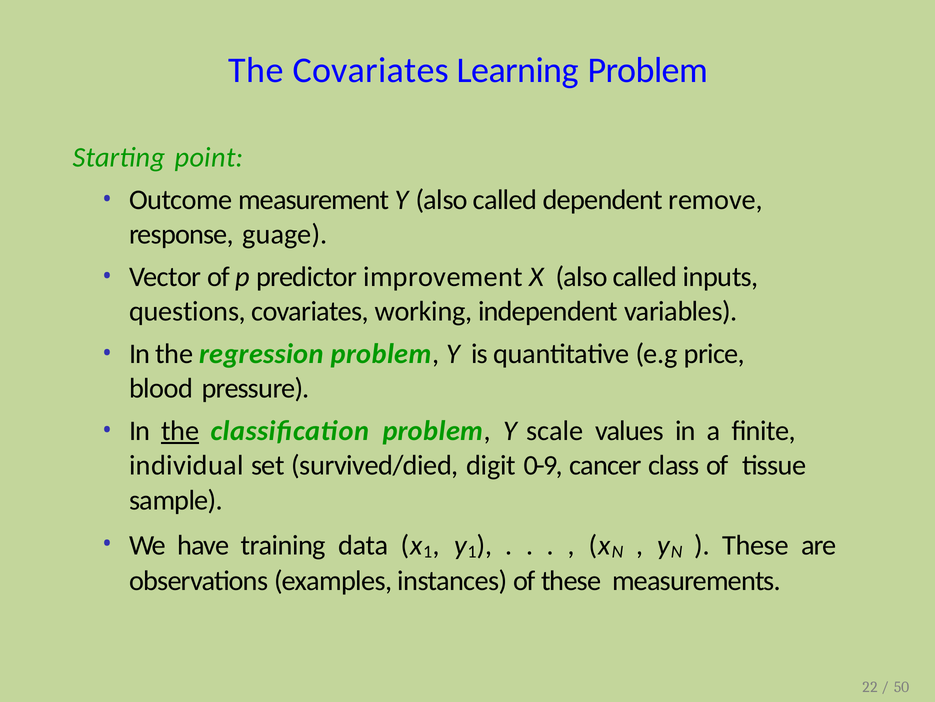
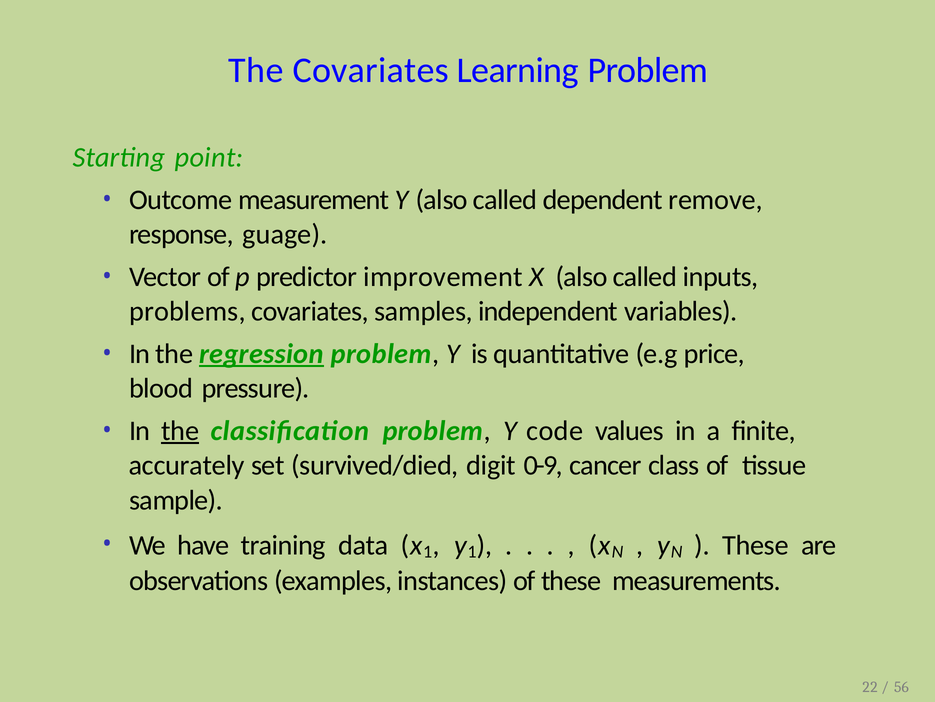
questions: questions -> problems (187, 311)
working: working -> samples (424, 311)
regression underline: none -> present (261, 354)
scale: scale -> code (555, 431)
individual: individual -> accurately (187, 465)
50: 50 -> 56 (901, 687)
